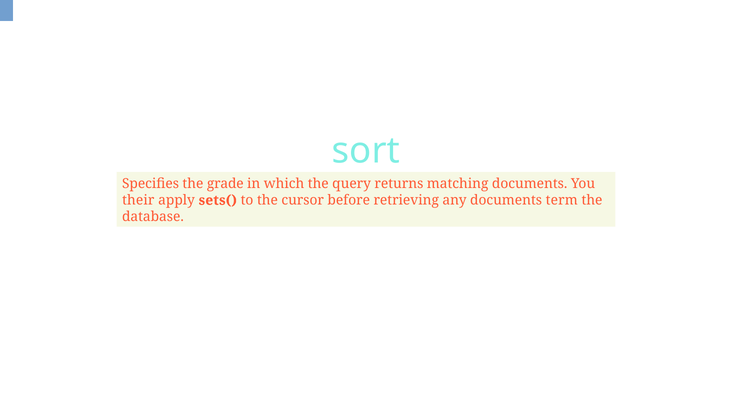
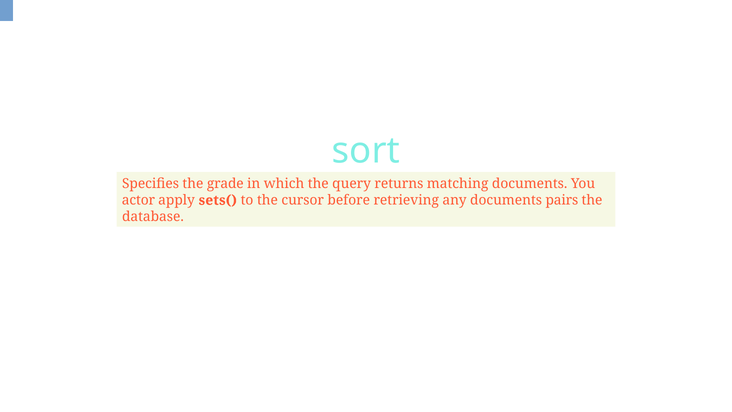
their: their -> actor (138, 200)
term: term -> pairs (562, 200)
